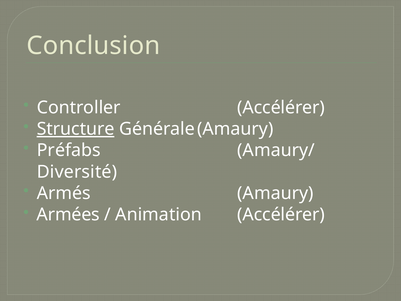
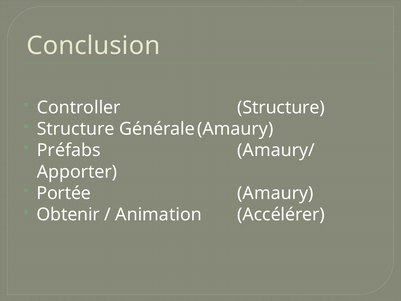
Controller Accélérer: Accélérer -> Structure (281, 108)
Structure underline: present -> none (76, 129)
Diversité: Diversité -> Apporter (77, 172)
Armés: Armés -> Portée (64, 193)
Armées: Armées -> Obtenir (68, 214)
